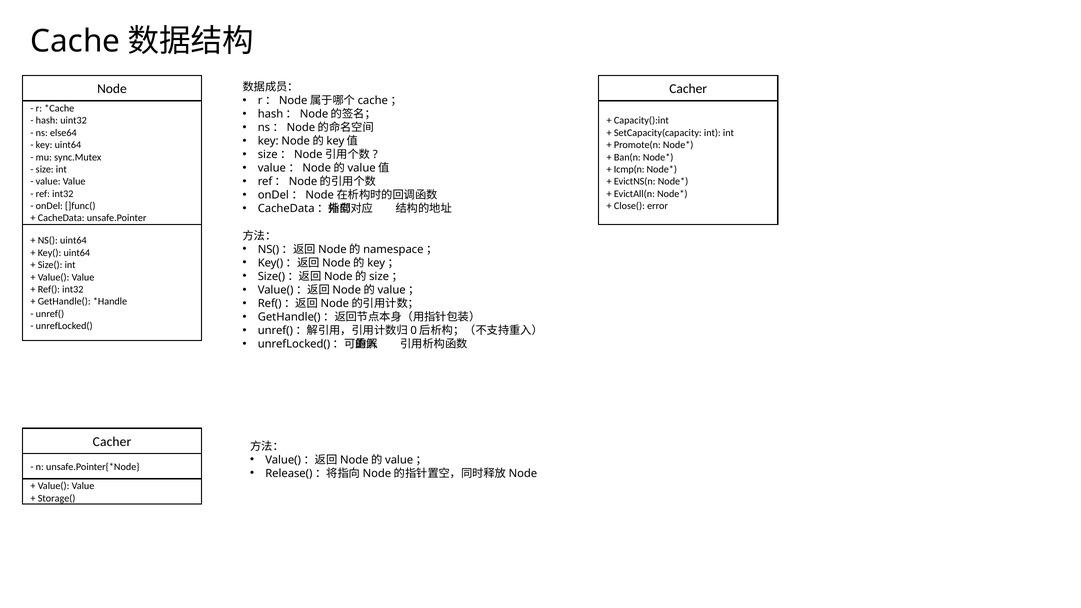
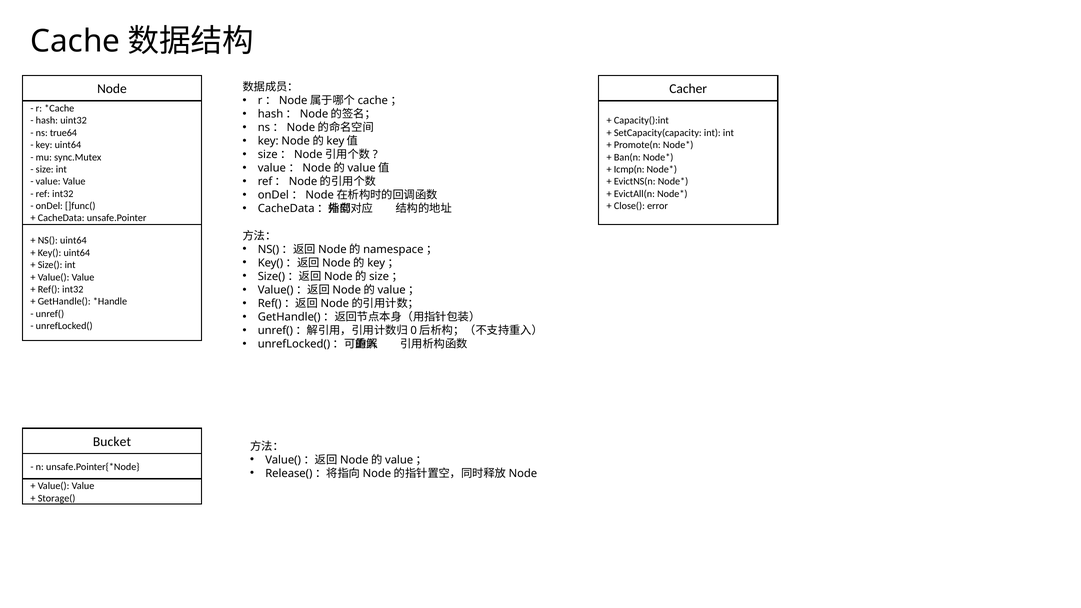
else64: else64 -> true64 (63, 133)
Cacher: Cacher -> Bucket (112, 442)
